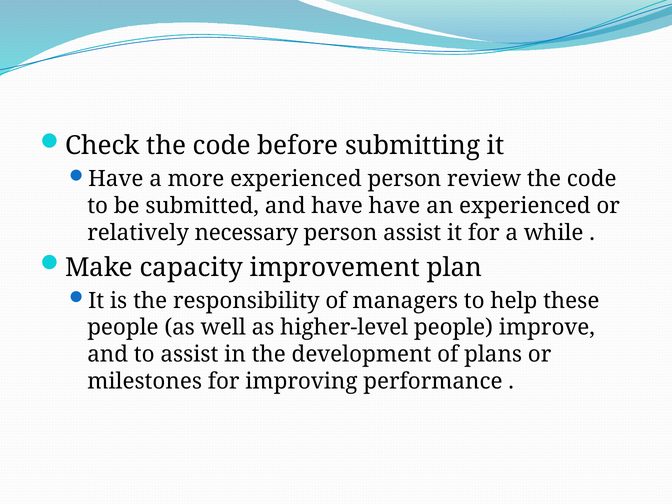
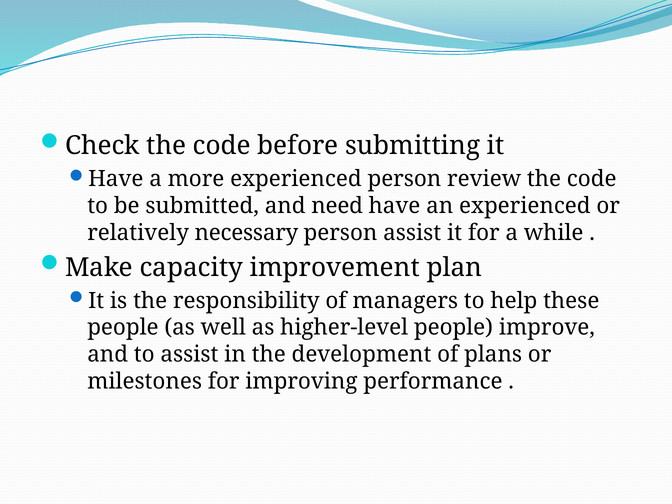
and have: have -> need (337, 206)
